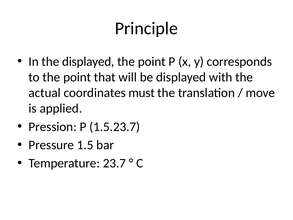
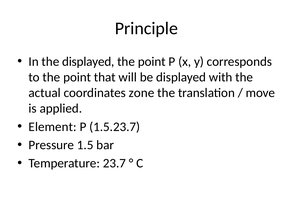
must: must -> zone (142, 93)
Pression: Pression -> Element (53, 127)
